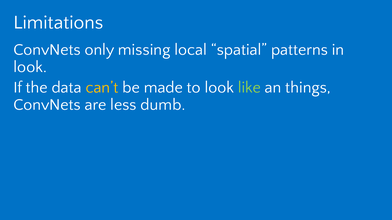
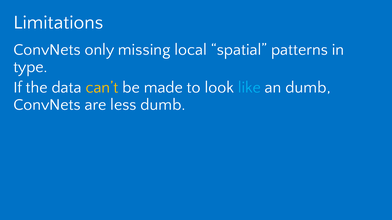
look: look -> type (30, 67)
like colour: light green -> light blue (249, 87)
an things: things -> dumb (308, 87)
